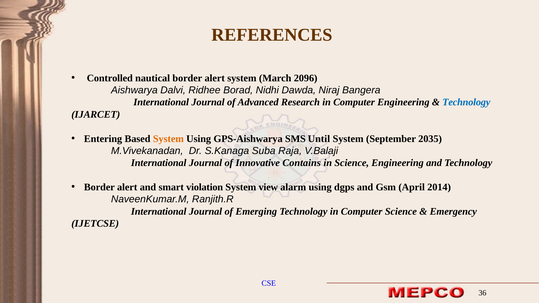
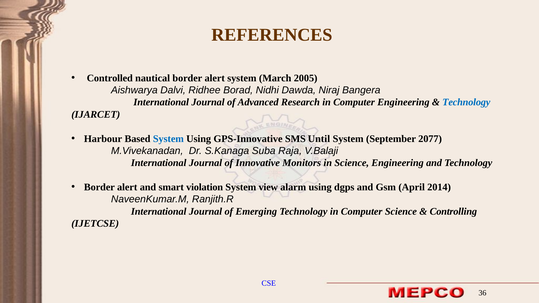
2096: 2096 -> 2005 (306, 78)
Entering: Entering -> Harbour (103, 139)
System colour: orange -> blue (168, 139)
GPS-Aishwarya: GPS-Aishwarya -> GPS-Innovative (248, 139)
2035: 2035 -> 2077 (430, 139)
Contains: Contains -> Monitors (302, 163)
Emergency: Emergency -> Controlling (453, 212)
